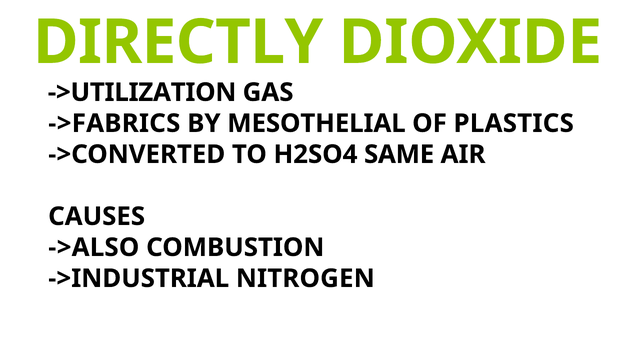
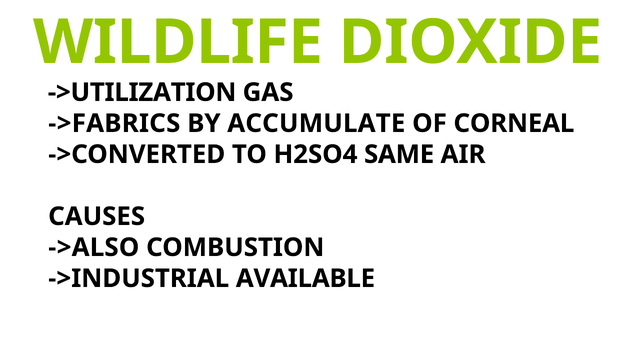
DIRECTLY: DIRECTLY -> WILDLIFE (178, 42)
MESOTHELIAL: MESOTHELIAL -> ACCUMULATE (316, 123)
PLASTICS: PLASTICS -> CORNEAL (514, 123)
NITROGEN: NITROGEN -> AVAILABLE (305, 279)
